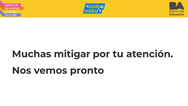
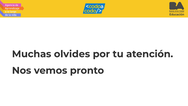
mitigar: mitigar -> olvides (72, 54)
